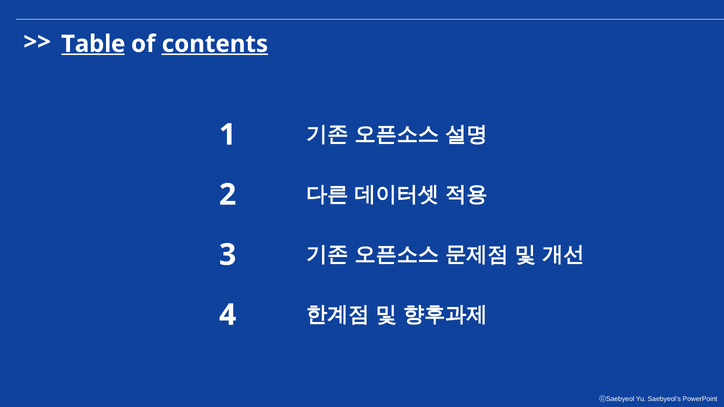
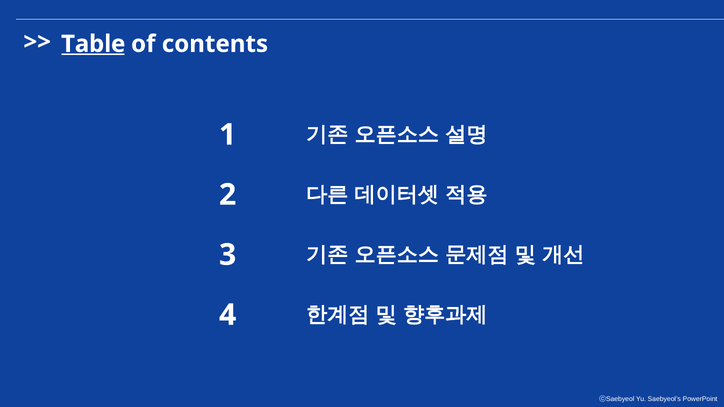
contents underline: present -> none (215, 44)
